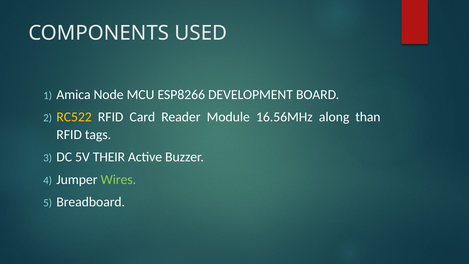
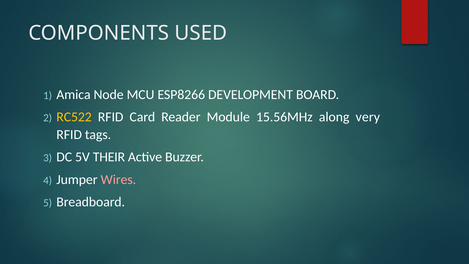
16.56MHz: 16.56MHz -> 15.56MHz (284, 117)
than: than -> very (368, 117)
Wires colour: light green -> pink (118, 179)
